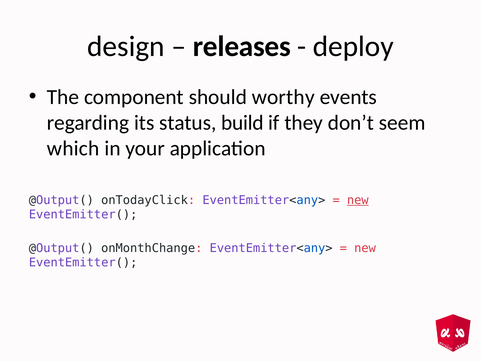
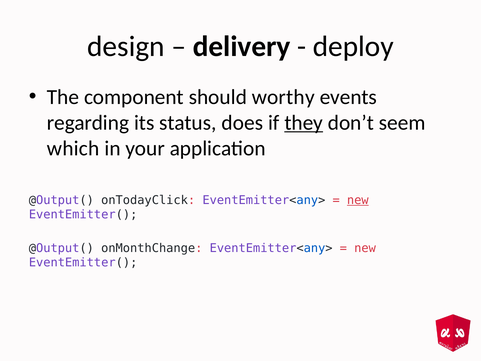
releases: releases -> delivery (242, 47)
build: build -> does (242, 123)
they underline: none -> present (304, 123)
